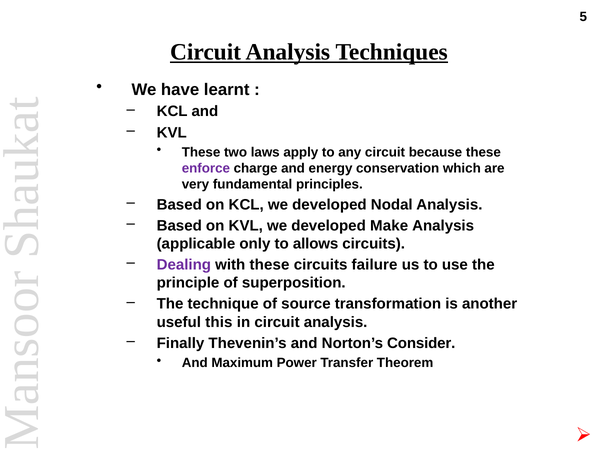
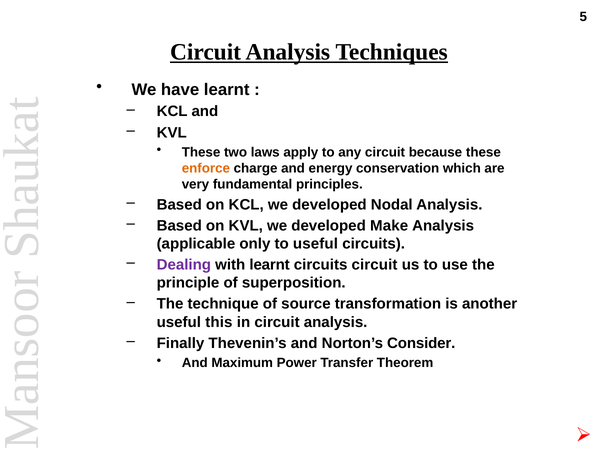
enforce colour: purple -> orange (206, 168)
to allows: allows -> useful (315, 244)
with these: these -> learnt (270, 265)
circuits failure: failure -> circuit (375, 265)
